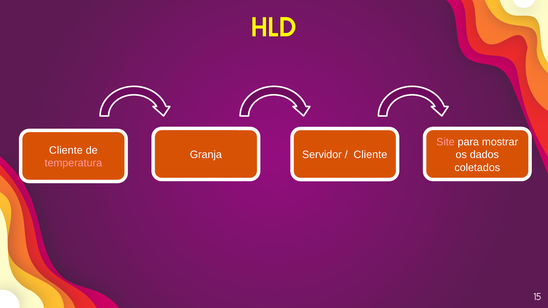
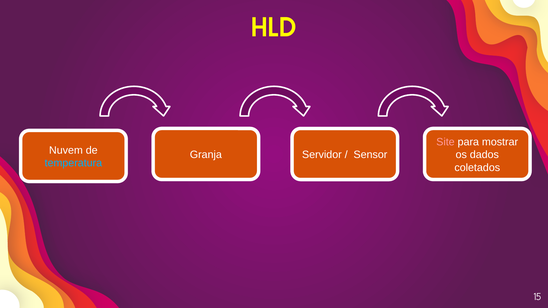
Cliente: Cliente -> Nuvem (66, 150)
Cliente: Cliente -> Sensor (370, 155)
temperatura colour: pink -> light blue (73, 163)
